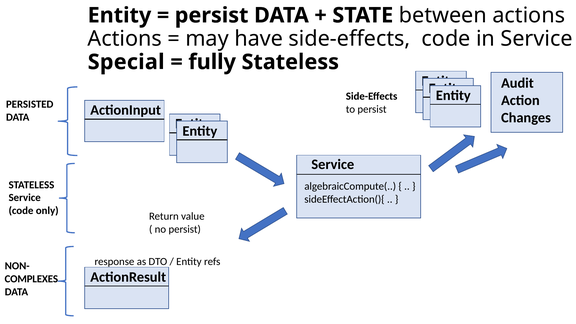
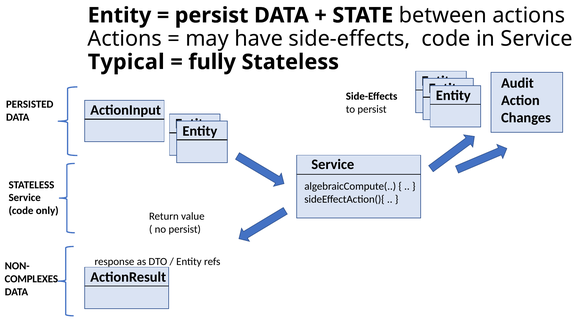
Special: Special -> Typical (126, 62)
